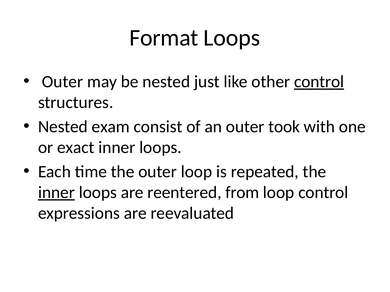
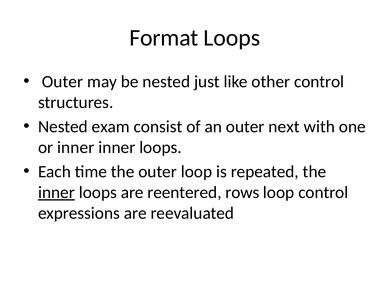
control underline: present -> none (319, 82)
took: took -> next (284, 127)
or exact: exact -> inner (76, 148)
from: from -> rows (242, 193)
